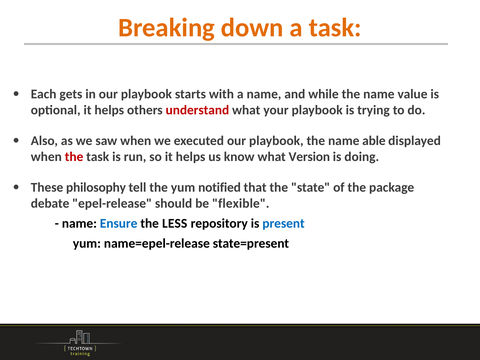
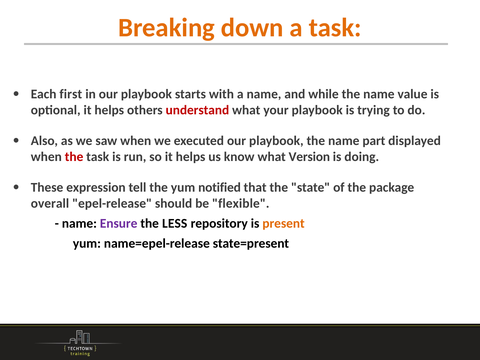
gets: gets -> first (71, 94)
able: able -> part (374, 141)
philosophy: philosophy -> expression (96, 187)
debate: debate -> overall (50, 203)
Ensure colour: blue -> purple (119, 223)
present colour: blue -> orange (284, 223)
